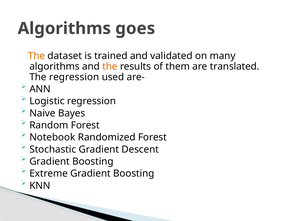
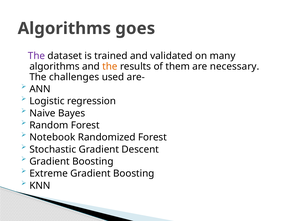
The colour: orange -> purple (36, 56)
translated: translated -> necessary (235, 66)
The regression: regression -> challenges (74, 77)
